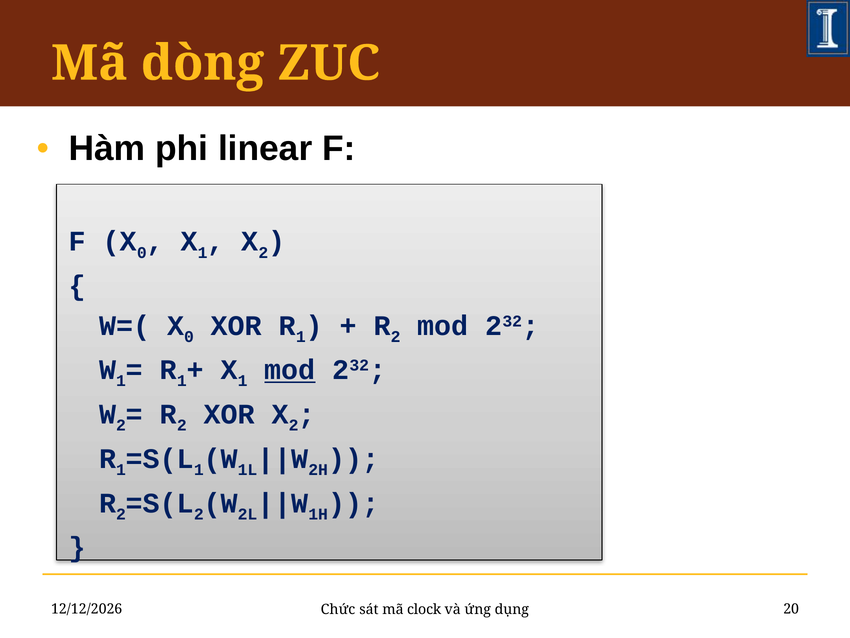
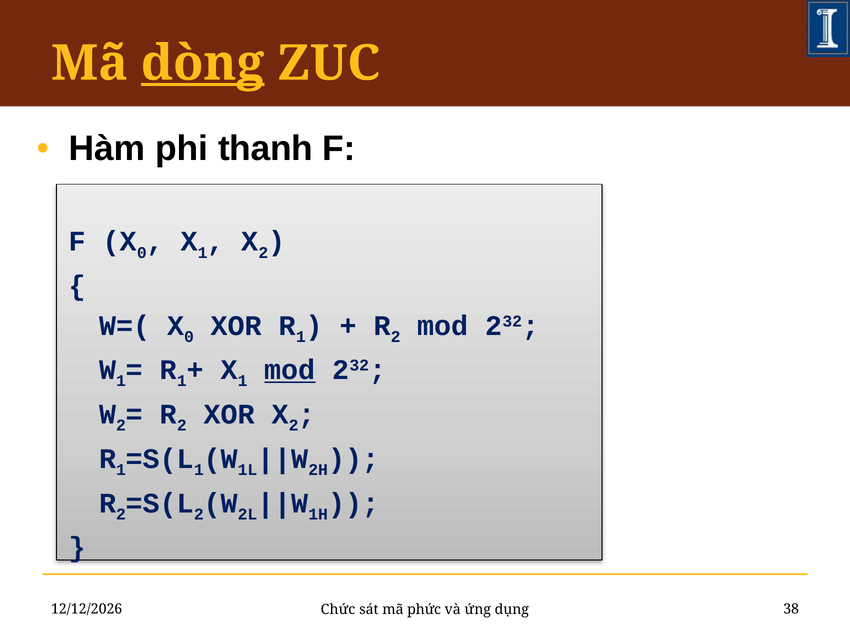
dòng underline: none -> present (203, 63)
linear: linear -> thanh (265, 148)
clock: clock -> phức (424, 609)
20: 20 -> 38 (791, 609)
